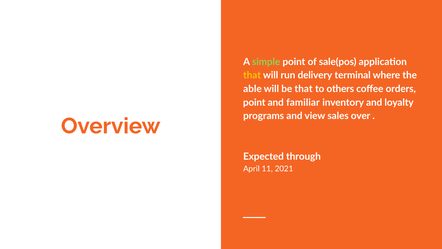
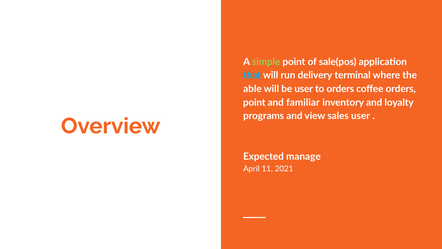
that colour: yellow -> light blue (252, 75)
be that: that -> user (304, 89)
to others: others -> orders (340, 89)
sales over: over -> user (361, 116)
through: through -> manage (303, 156)
